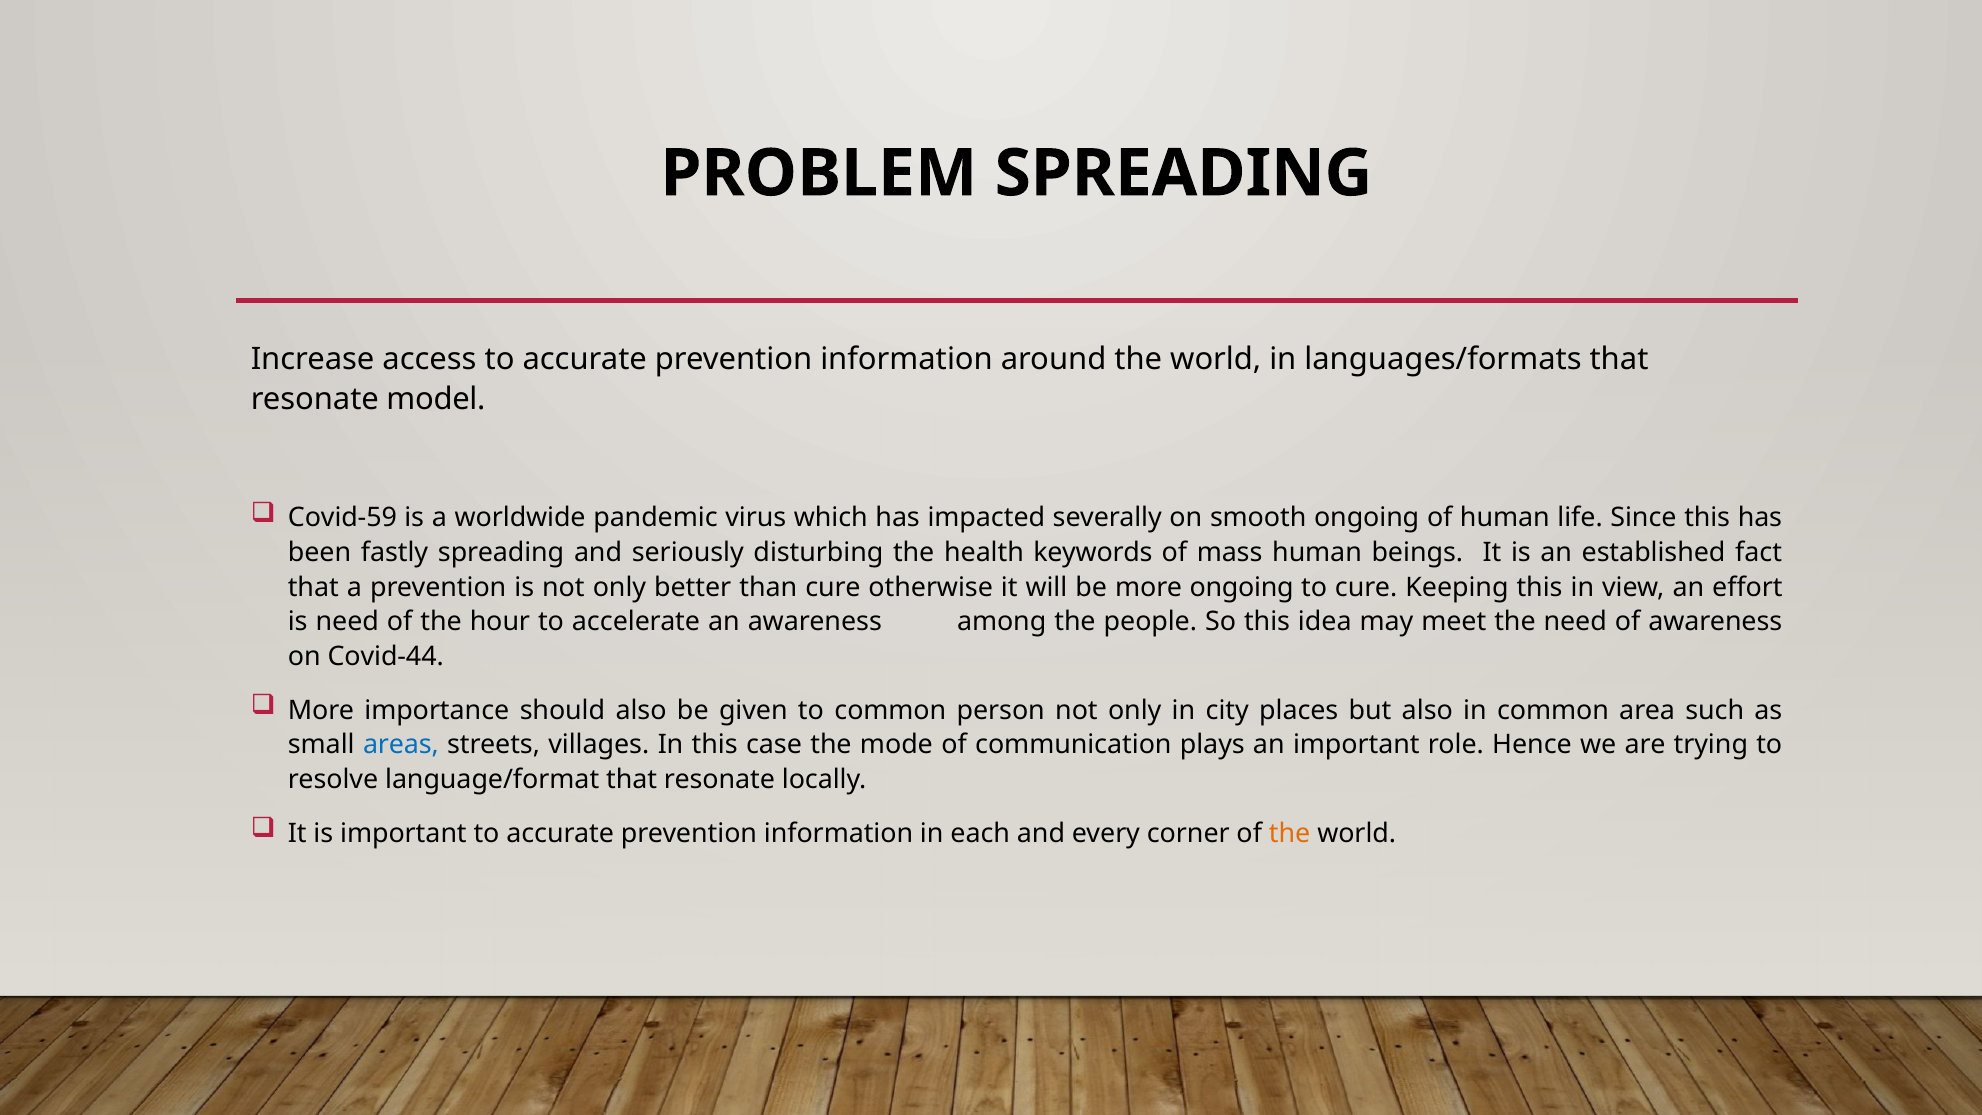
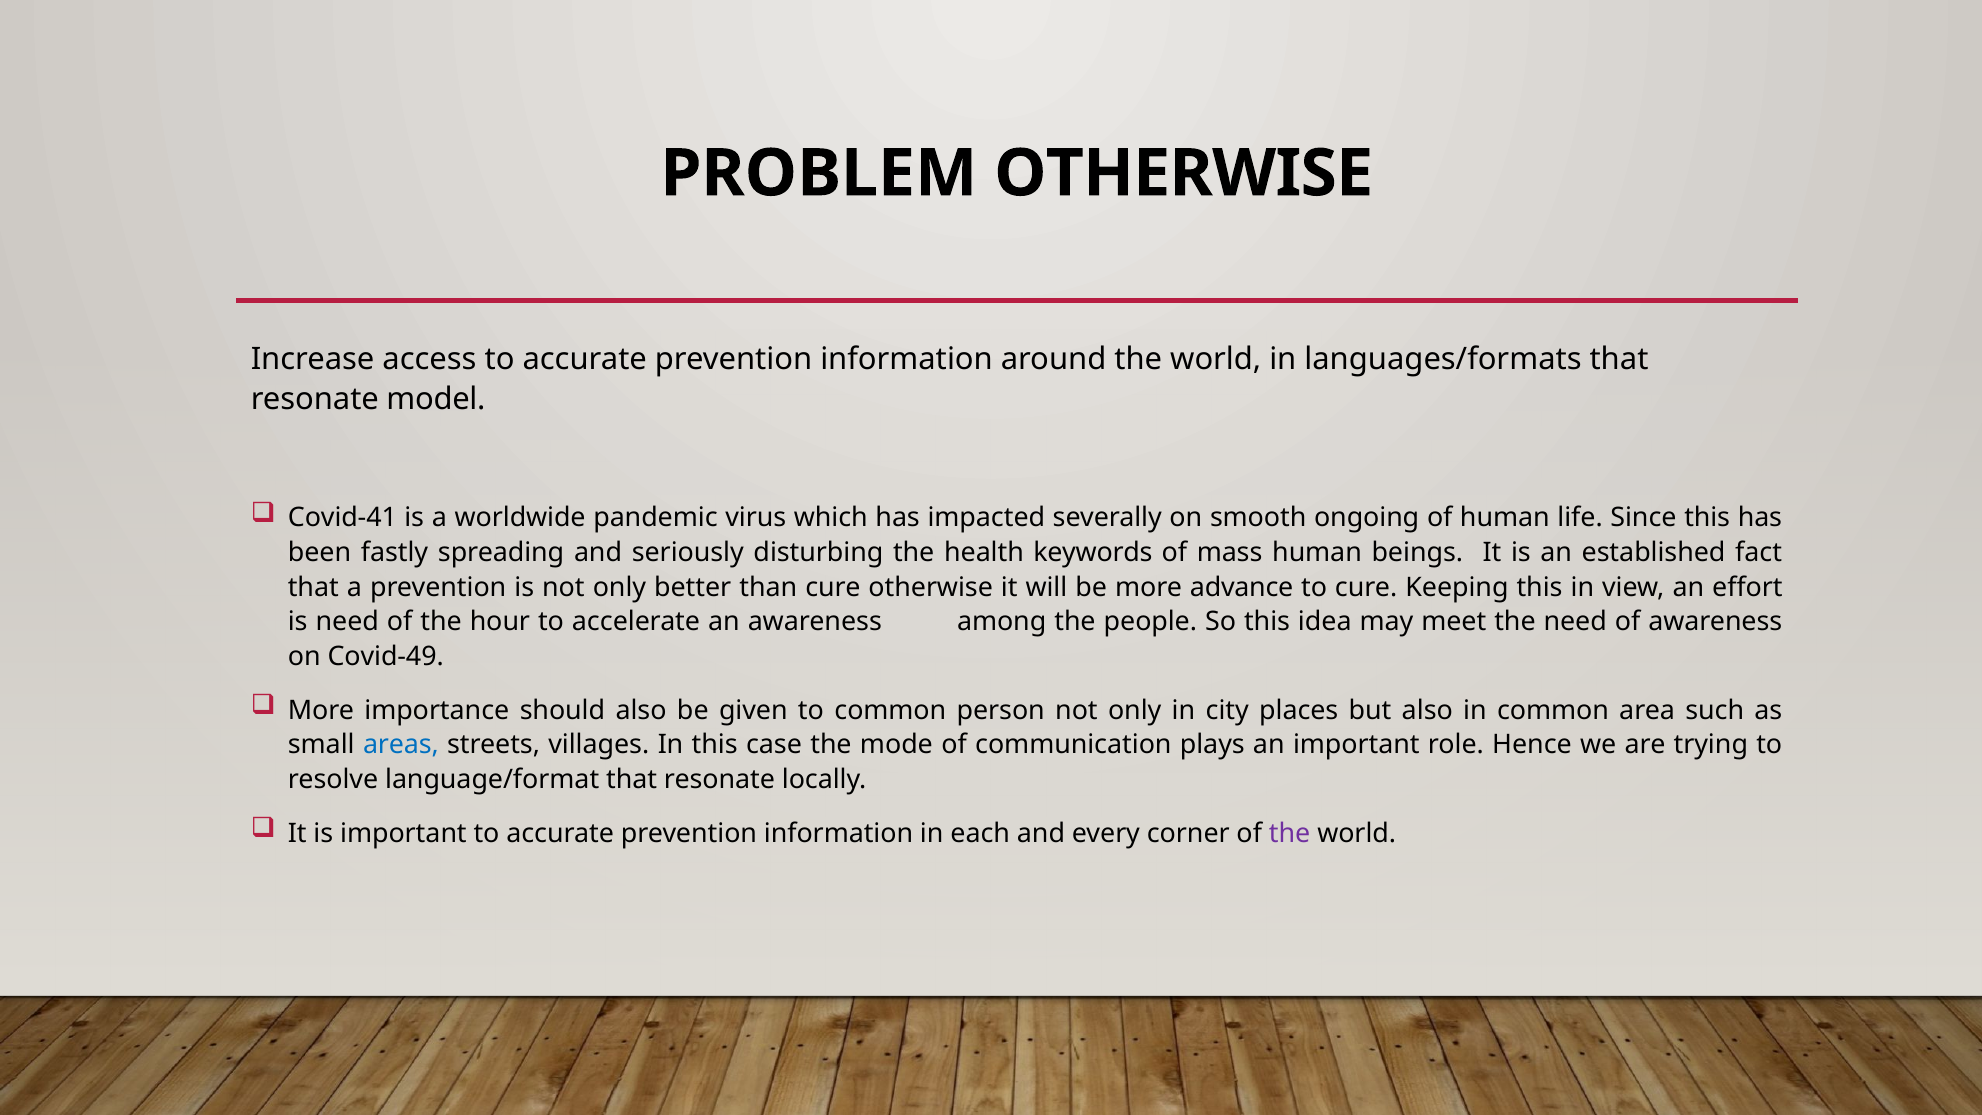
PROBLEM SPREADING: SPREADING -> OTHERWISE (1184, 174)
Covid-59: Covid-59 -> Covid-41 (342, 518)
more ongoing: ongoing -> advance (1242, 587)
Covid-44: Covid-44 -> Covid-49 (386, 657)
the colour: orange -> purple (1290, 833)
